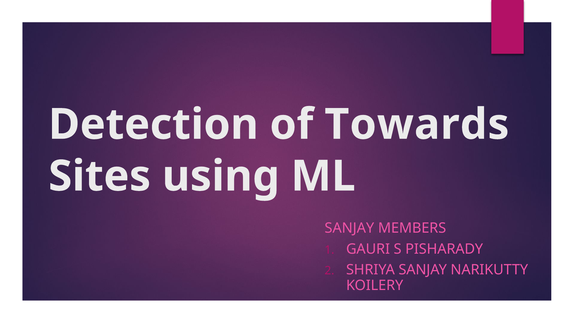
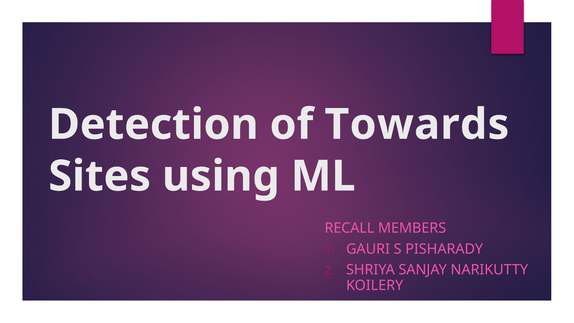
SANJAY: SANJAY -> RECALL (349, 228)
